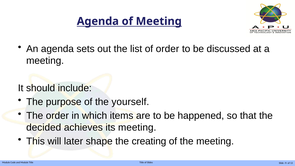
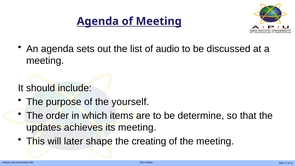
of order: order -> audio (168, 49)
happened: happened -> determine (201, 116)
decided: decided -> updates (44, 127)
